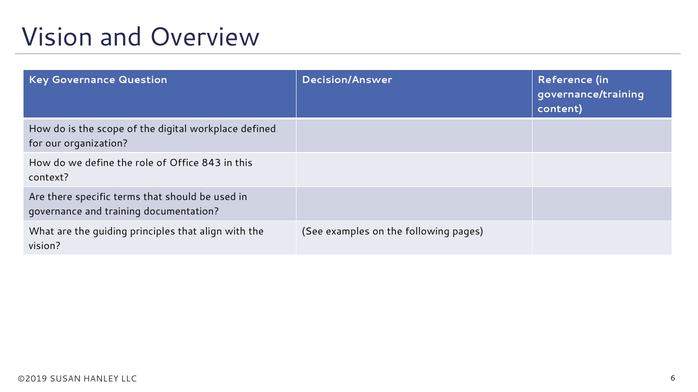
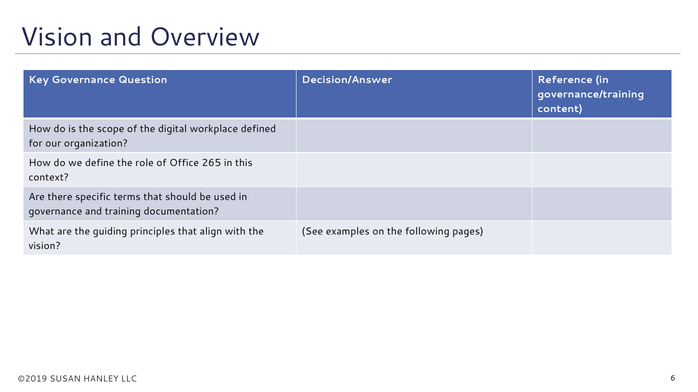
843: 843 -> 265 (211, 163)
